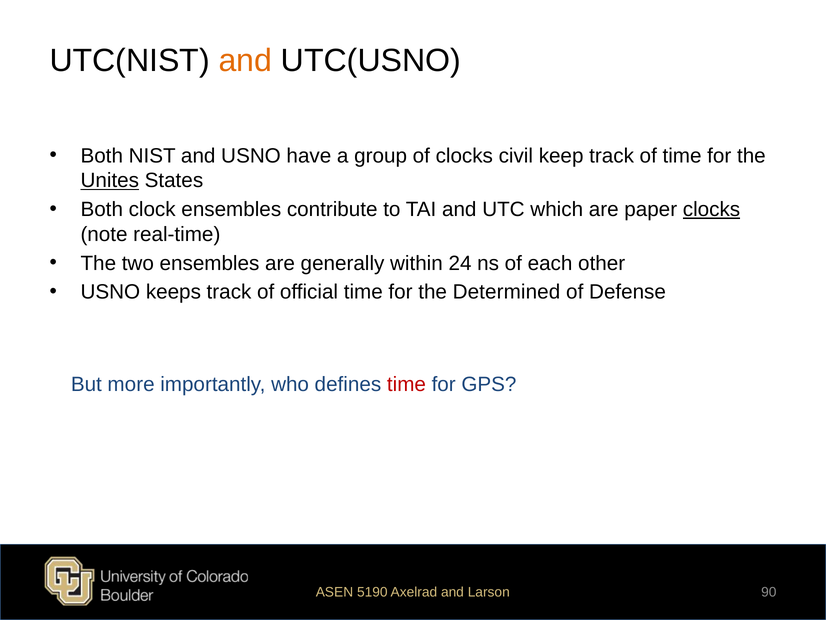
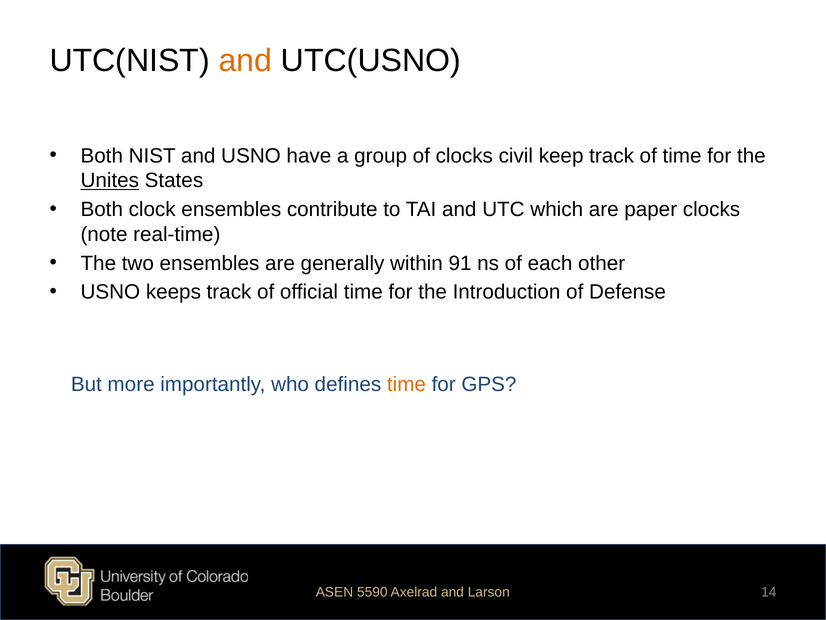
clocks underline: present -> none (711, 209)
24: 24 -> 91 (460, 263)
Determined: Determined -> Introduction (507, 292)
time colour: red -> orange (406, 384)
5190: 5190 -> 5590 (372, 592)
90: 90 -> 14 (769, 592)
